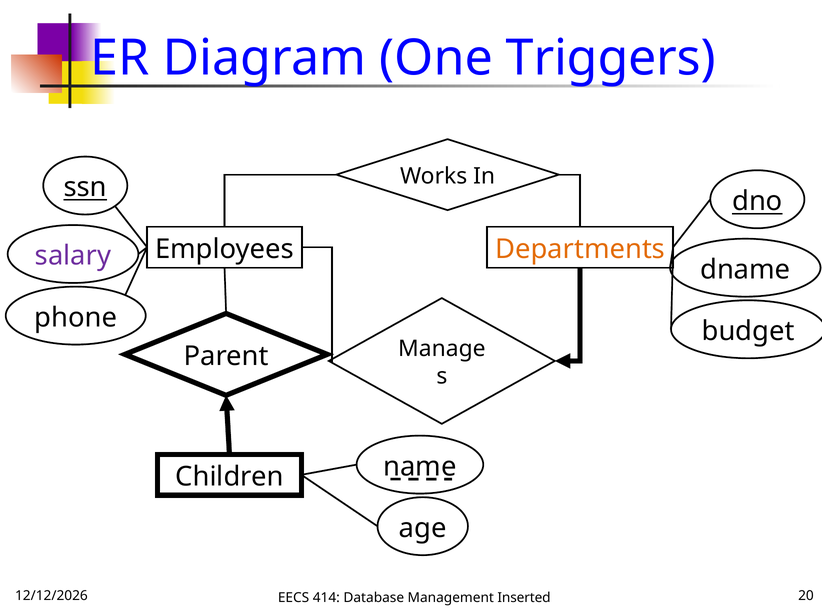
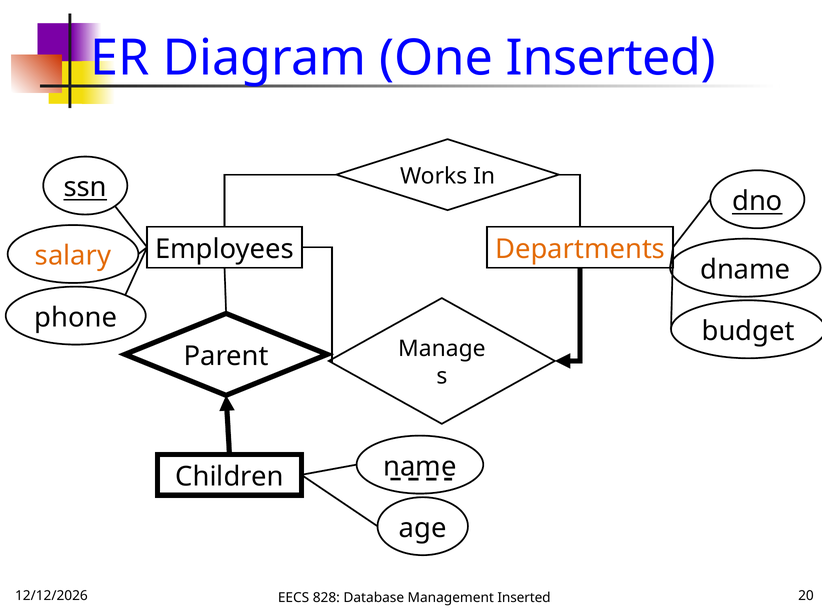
One Triggers: Triggers -> Inserted (611, 58)
salary colour: purple -> orange (73, 256)
414: 414 -> 828 (326, 598)
